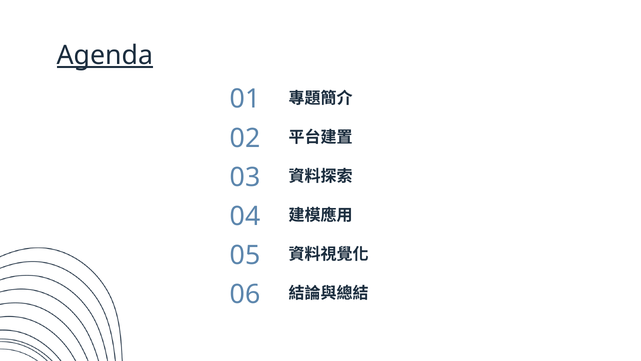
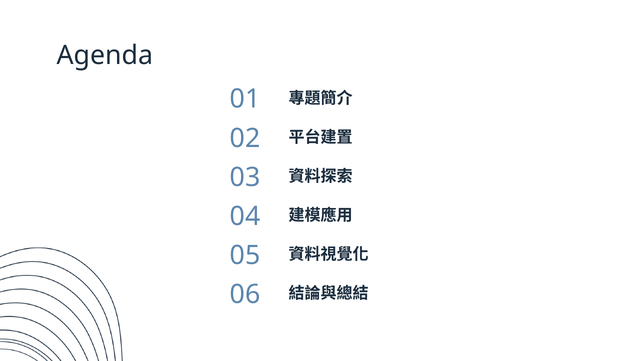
Agenda underline: present -> none (105, 55)
